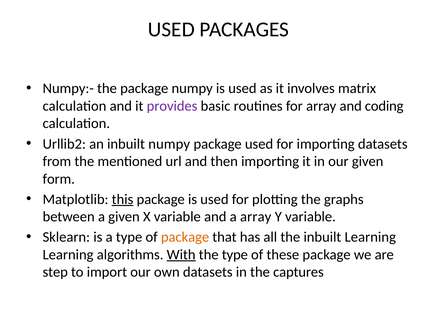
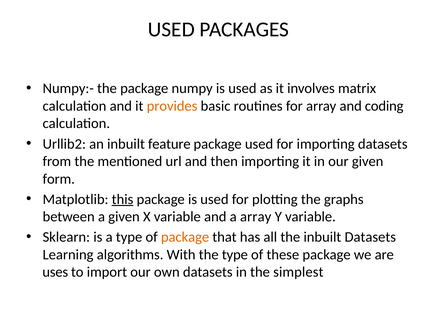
provides colour: purple -> orange (172, 106)
inbuilt numpy: numpy -> feature (169, 144)
inbuilt Learning: Learning -> Datasets (370, 237)
With underline: present -> none (181, 254)
step: step -> uses (55, 272)
captures: captures -> simplest (298, 272)
